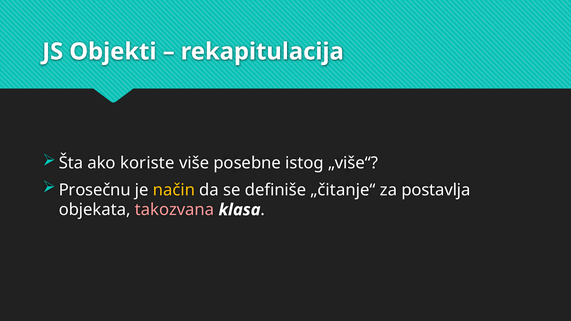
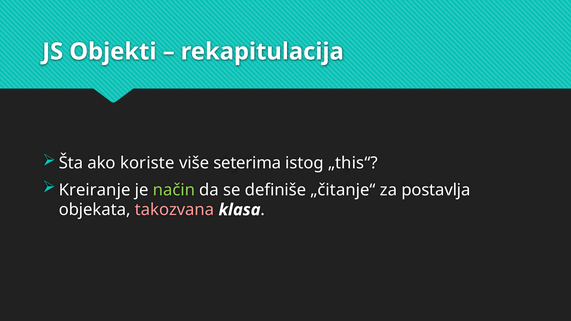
posebne: posebne -> seterima (247, 163)
„više“: „više“ -> „this“ (353, 163)
Prosečnu: Prosečnu -> Kreiranje (95, 190)
način colour: yellow -> light green (174, 190)
